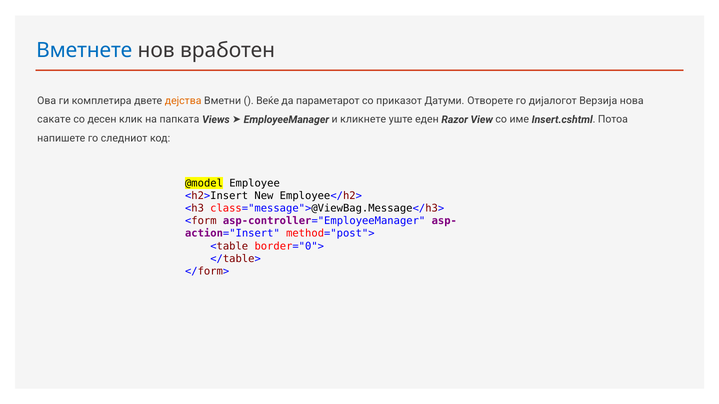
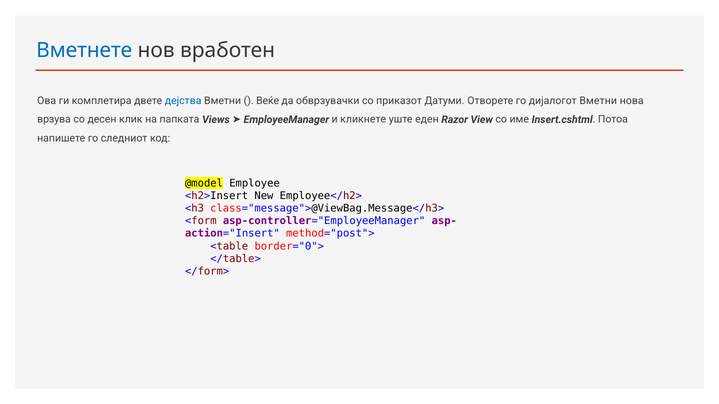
дејства colour: orange -> blue (183, 101)
параметарот: параметарот -> обврзувачки (328, 101)
дијалогот Верзија: Верзија -> Вметни (598, 101)
сакате: сакате -> врзува (54, 120)
